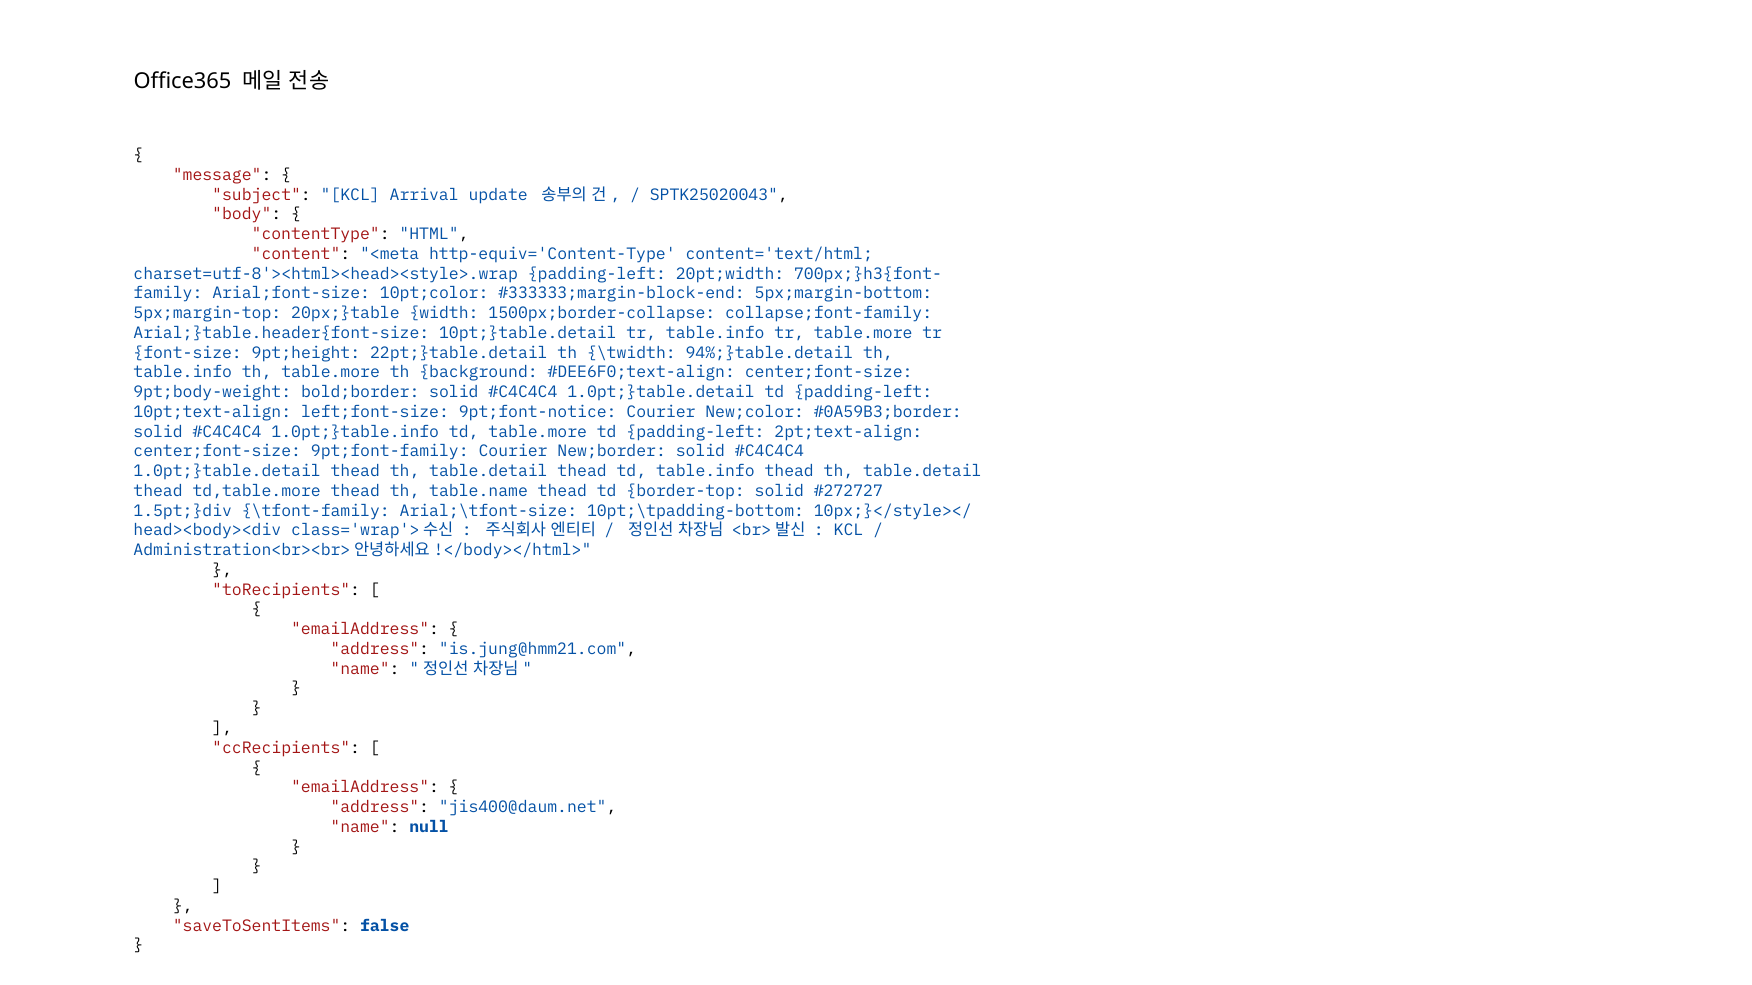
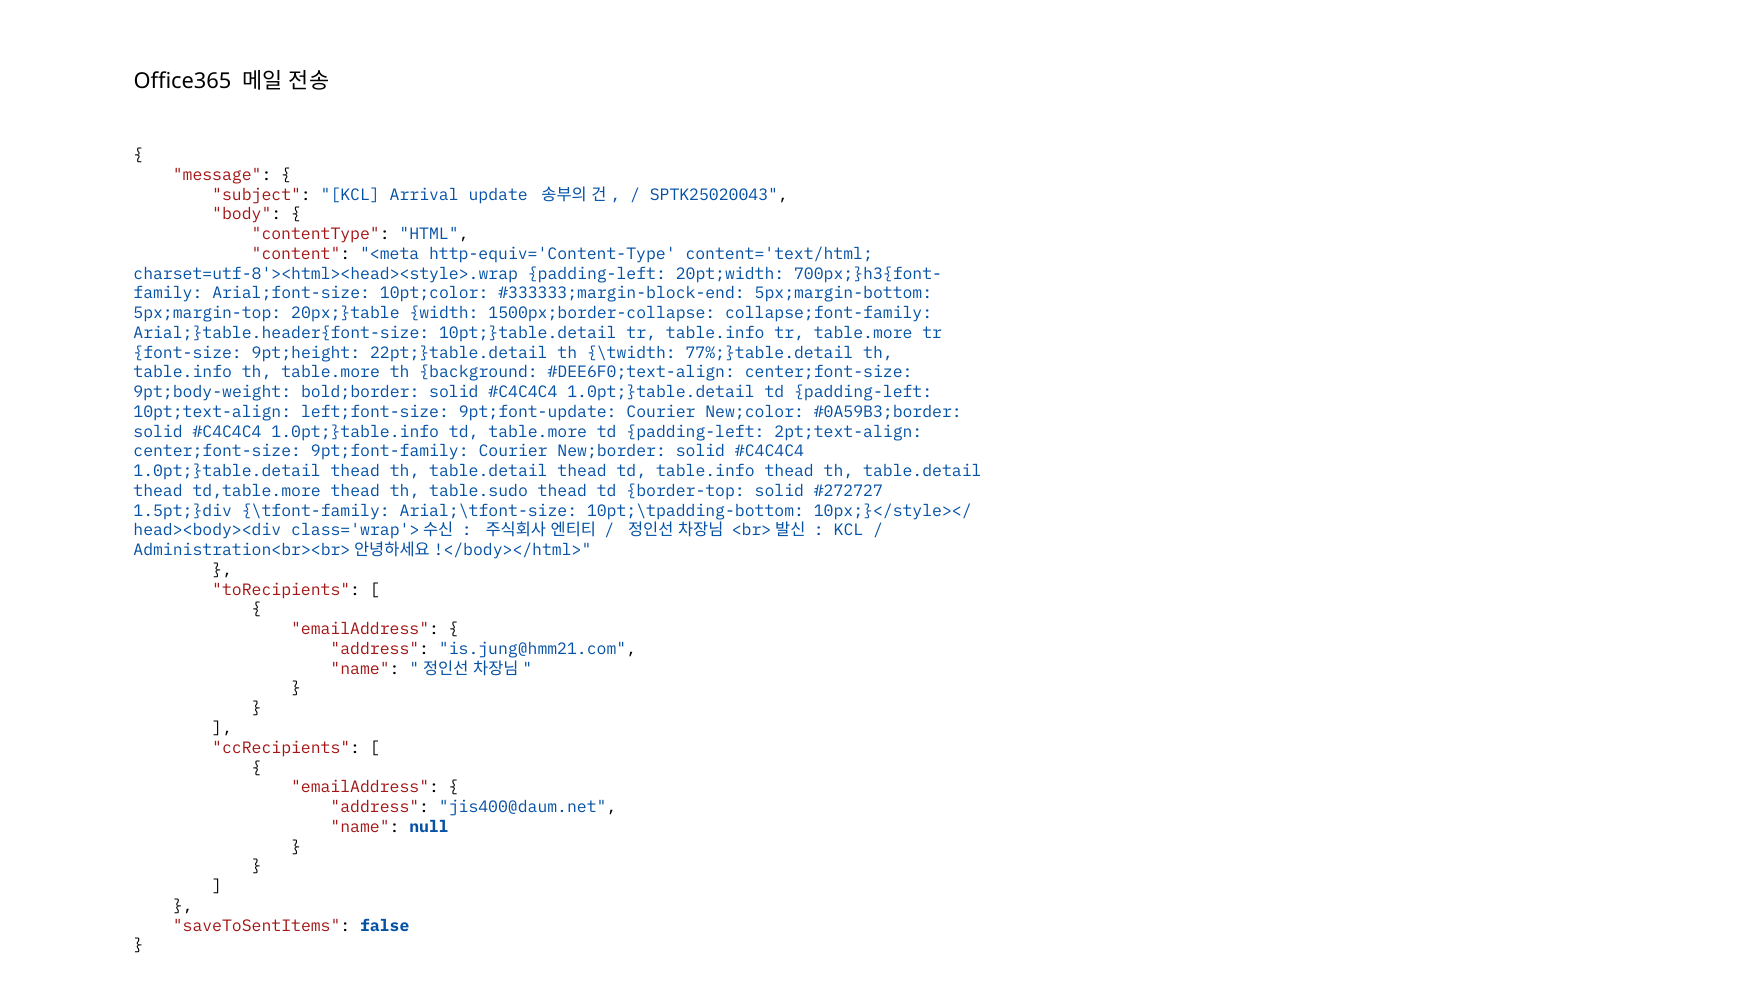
94%;}table.detail: 94%;}table.detail -> 77%;}table.detail (769, 353)
9pt;font-notice: 9pt;font-notice -> 9pt;font-update (538, 412)
table.name: table.name -> table.sudo (479, 491)
